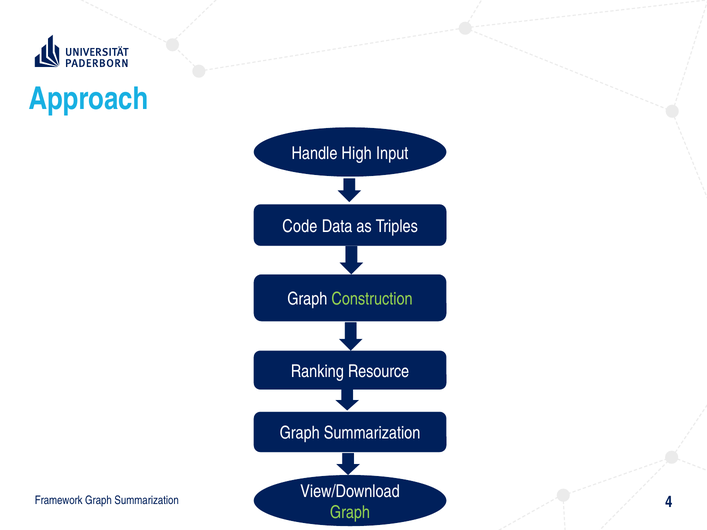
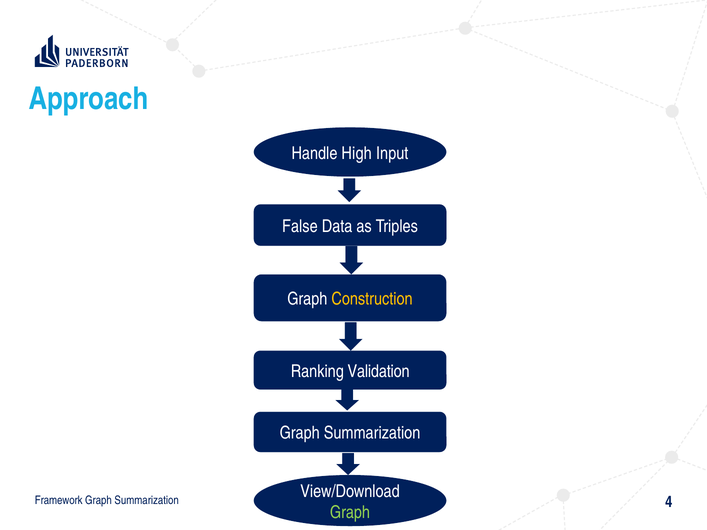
Code: Code -> False (300, 226)
Construction colour: light green -> yellow (372, 299)
Resource: Resource -> Validation (379, 371)
